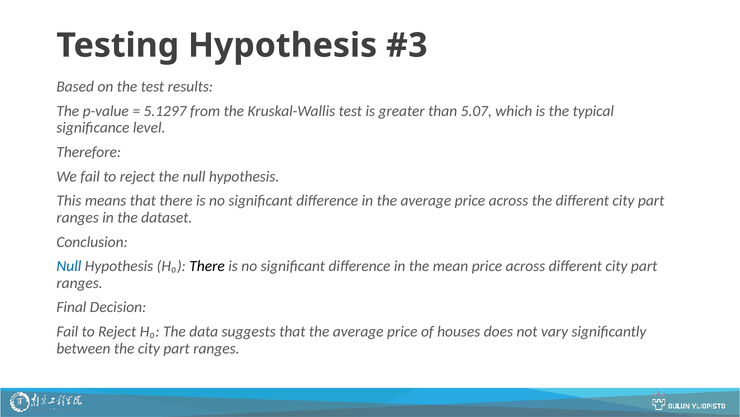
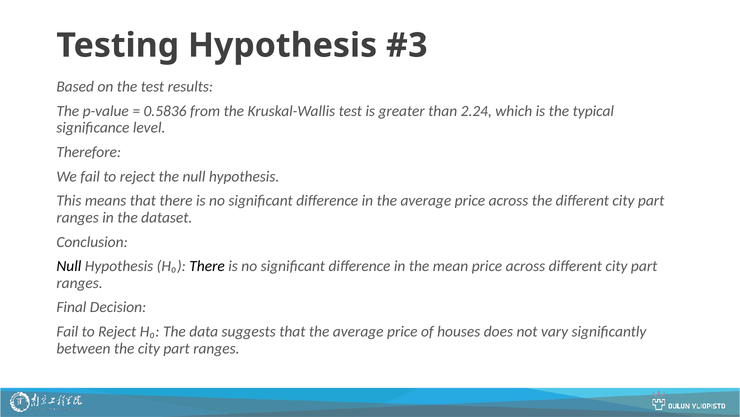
5.1297: 5.1297 -> 0.5836 (165, 111)
5.07: 5.07 -> 2.24 (476, 111)
Null colour: blue -> black (69, 266)
